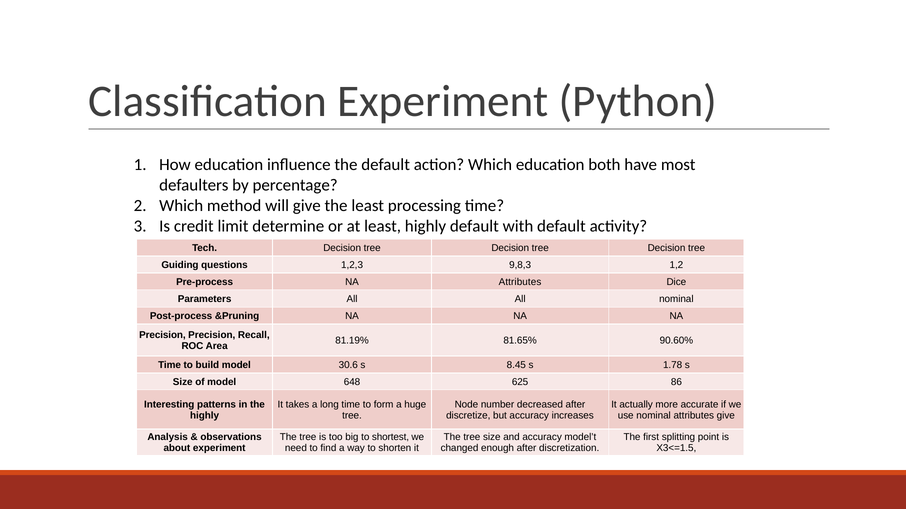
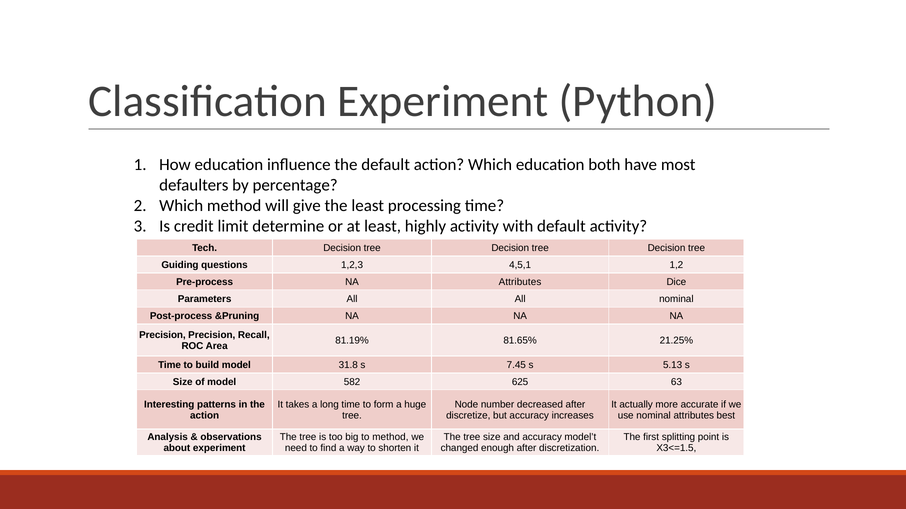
highly default: default -> activity (474, 226)
9,8,3: 9,8,3 -> 4,5,1 (520, 265)
90.60%: 90.60% -> 21.25% (676, 341)
30.6: 30.6 -> 31.8 (348, 365)
8.45: 8.45 -> 7.45 (516, 365)
1.78: 1.78 -> 5.13 (673, 365)
648: 648 -> 582 (352, 382)
86: 86 -> 63 (676, 382)
highly: highly -> action (205, 416)
attributes give: give -> best (726, 416)
to shortest: shortest -> method (390, 438)
